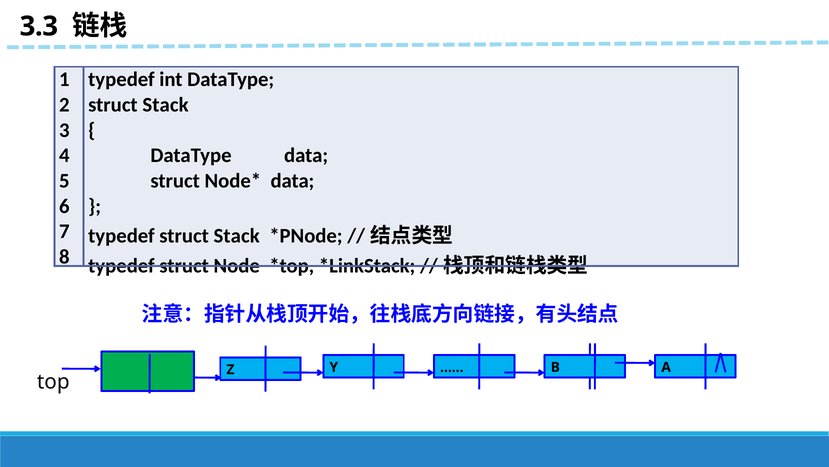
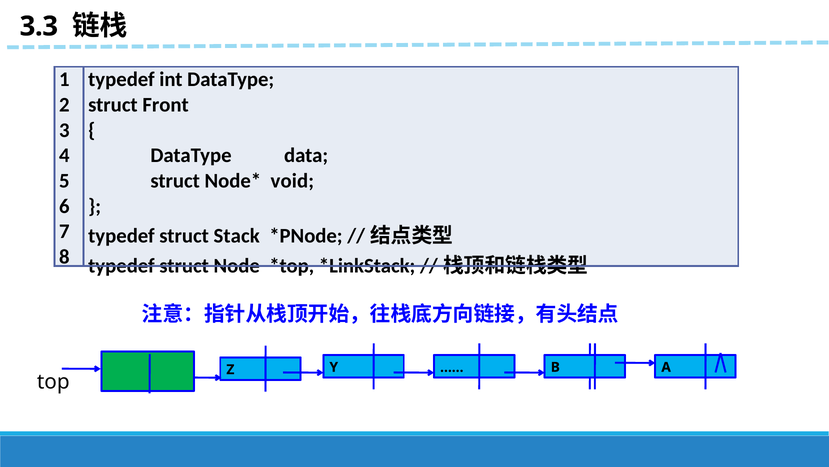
Stack: Stack -> Front (166, 105)
data: data -> void (292, 181)
